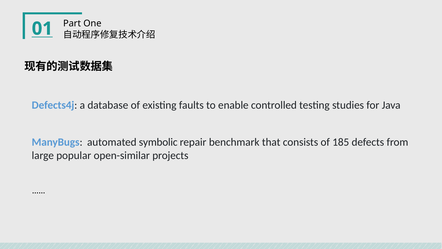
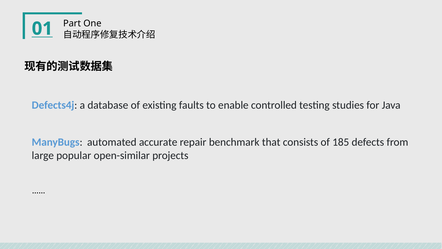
symbolic: symbolic -> accurate (158, 142)
